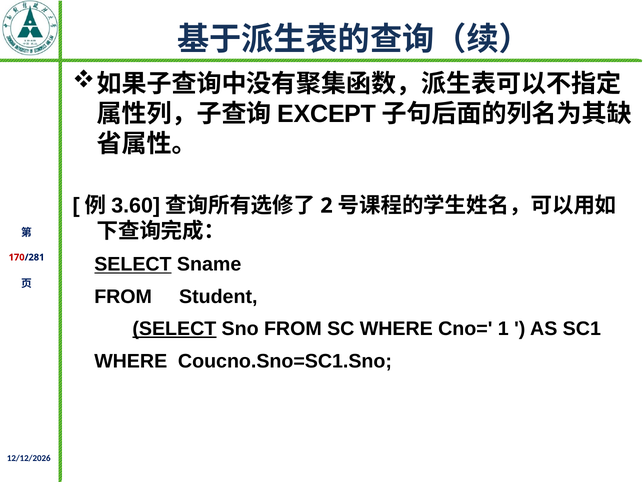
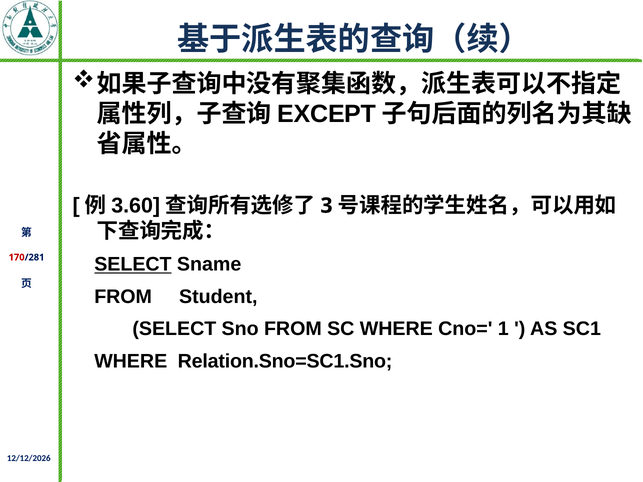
2: 2 -> 3 (327, 206)
SELECT underline: present -> none (174, 329)
Coucno.Sno=SC1.Sno: Coucno.Sno=SC1.Sno -> Relation.Sno=SC1.Sno (285, 361)
